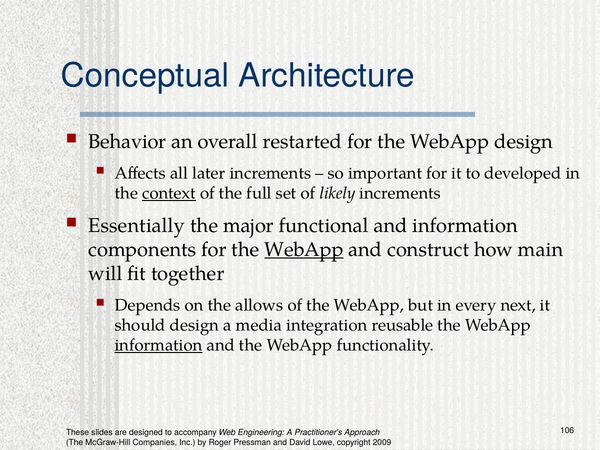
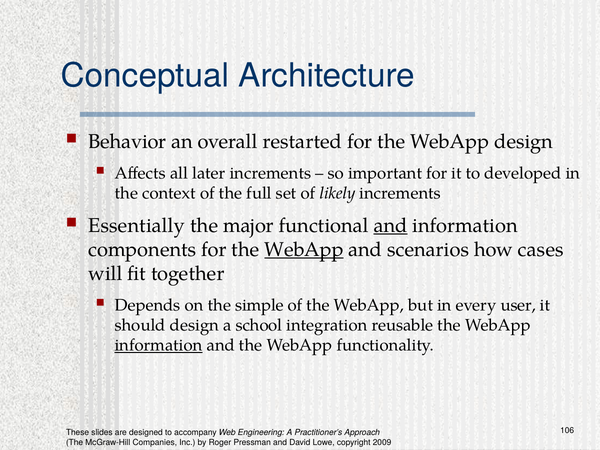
context underline: present -> none (169, 193)
and underline: none -> present (391, 225)
construct: construct -> scenarios (428, 249)
main: main -> cases (541, 249)
allows: allows -> simple (259, 305)
next: next -> user (518, 305)
media: media -> school (259, 325)
